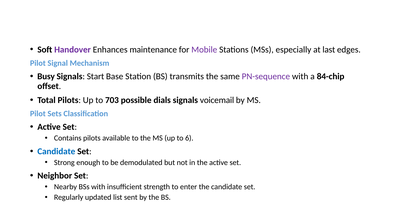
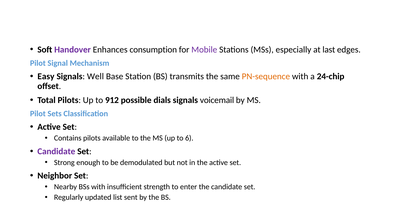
maintenance: maintenance -> consumption (153, 50)
Busy: Busy -> Easy (46, 76)
Start: Start -> Well (95, 76)
PN-sequence colour: purple -> orange (266, 76)
84-chip: 84-chip -> 24-chip (331, 76)
703: 703 -> 912 (112, 100)
Candidate colour: blue -> purple (56, 151)
